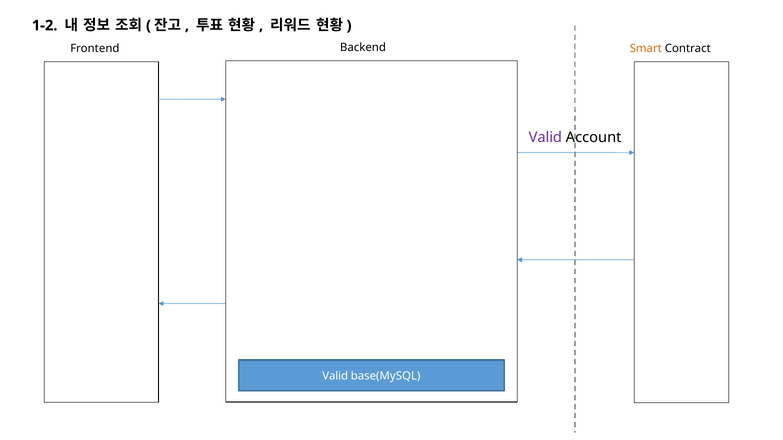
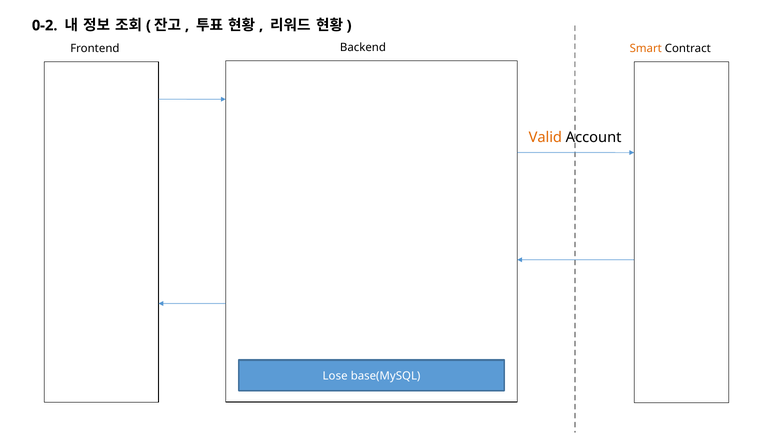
1-2: 1-2 -> 0-2 (45, 26)
Valid colour: purple -> orange (545, 138)
Valid: Valid -> Lose (335, 377)
